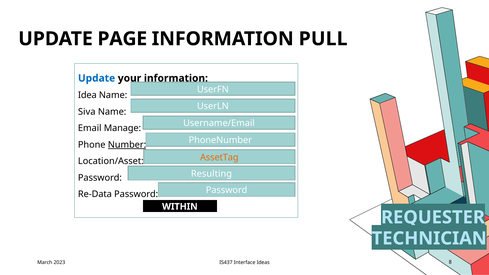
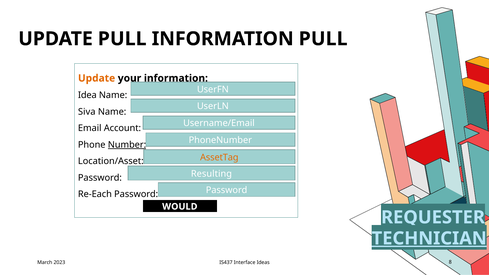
UPDATE PAGE: PAGE -> PULL (122, 39)
Update colour: blue -> orange (97, 78)
Manage: Manage -> Account (122, 128)
Re-Data: Re-Data -> Re-Each (95, 194)
WITHIN: WITHIN -> WOULD (180, 207)
TECHNICIAN underline: none -> present (429, 238)
